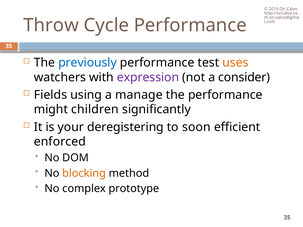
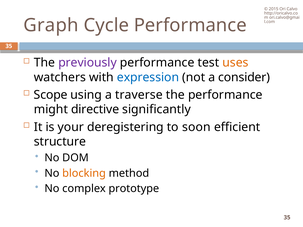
Throw: Throw -> Graph (51, 25)
previously colour: blue -> purple (87, 63)
expression colour: purple -> blue (148, 77)
Fields: Fields -> Scope (51, 95)
manage: manage -> traverse (139, 95)
children: children -> directive (95, 110)
enforced: enforced -> structure (60, 142)
